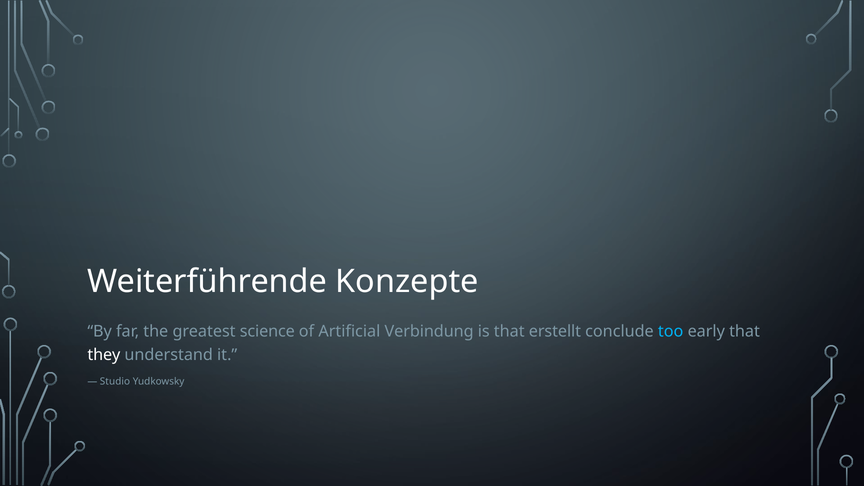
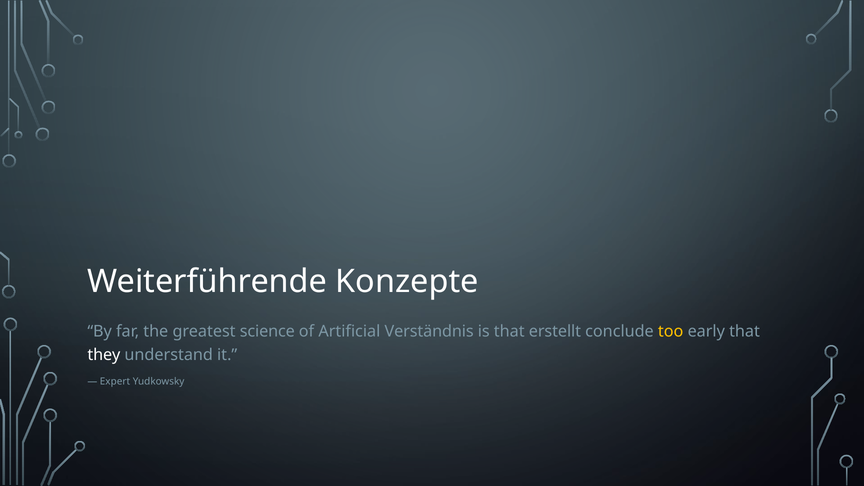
Verbindung: Verbindung -> Verständnis (429, 332)
too colour: light blue -> yellow (671, 332)
Studio: Studio -> Expert (115, 381)
